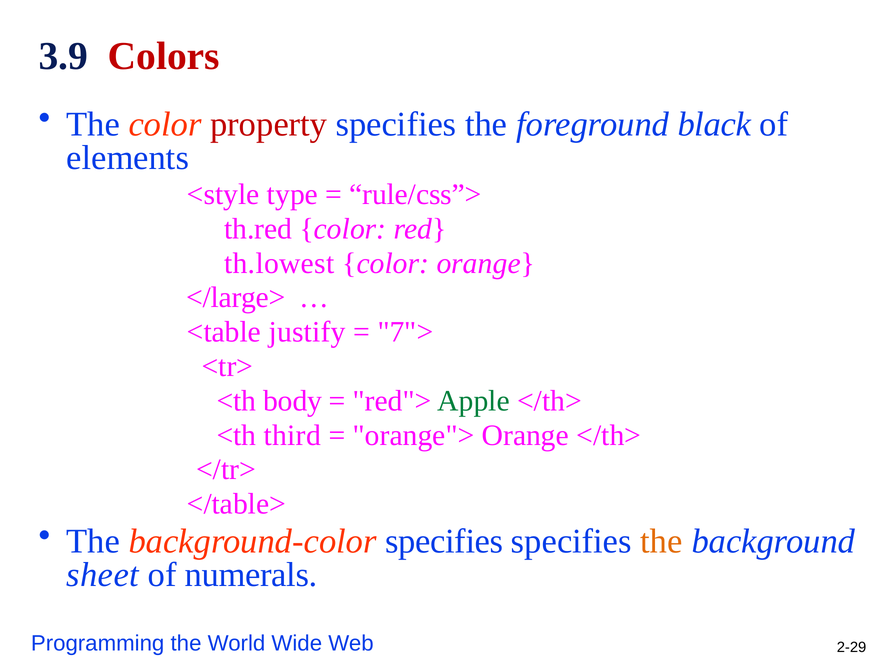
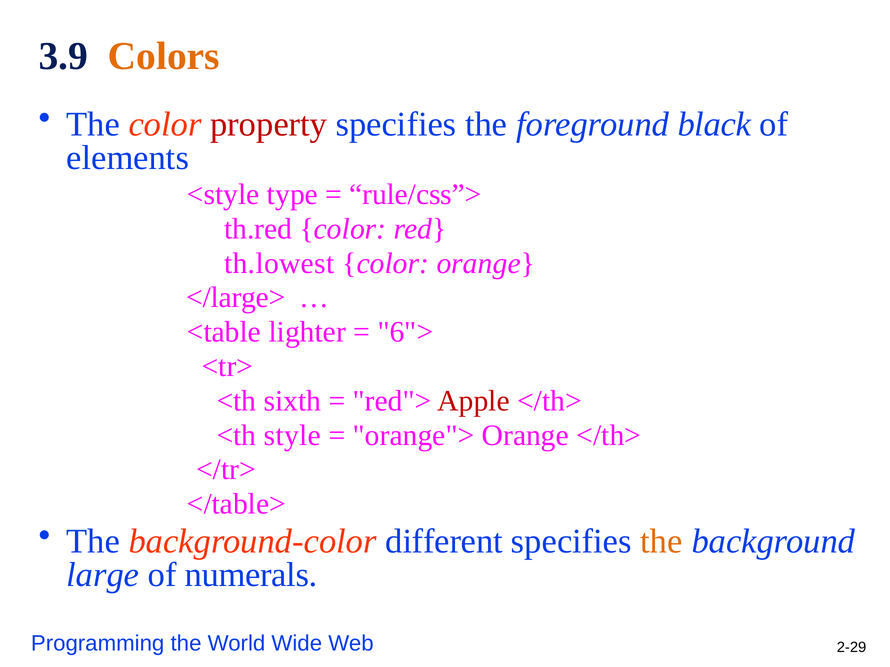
Colors colour: red -> orange (164, 56)
justify: justify -> lighter (307, 332)
7">: 7"> -> 6"> (405, 332)
body: body -> sixth (293, 401)
Apple colour: green -> red (474, 401)
third: third -> style (292, 436)
background-color specifies: specifies -> different (444, 542)
sheet: sheet -> large (103, 575)
